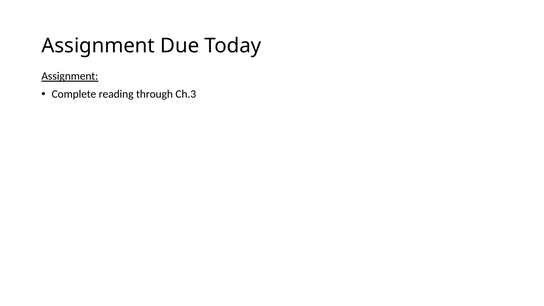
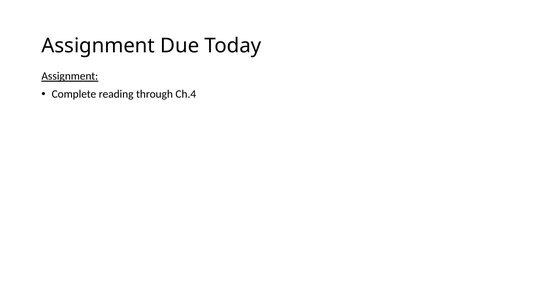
Ch.3: Ch.3 -> Ch.4 (186, 94)
